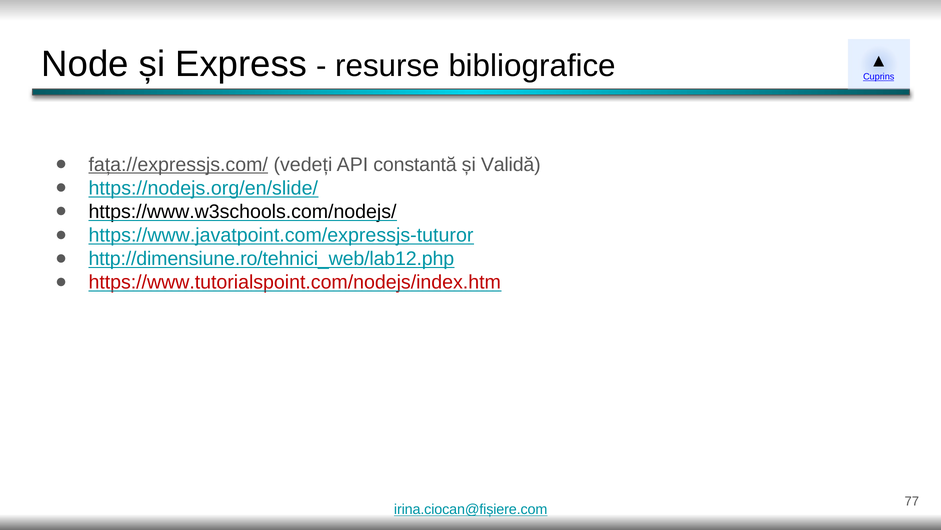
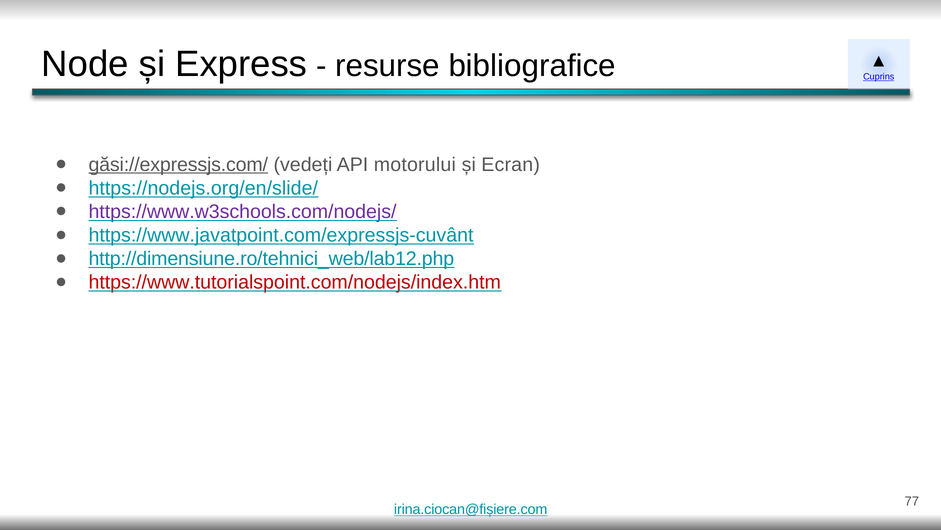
fața://expressjs.com/: fața://expressjs.com/ -> găsi://expressjs.com/ (178, 164)
constantă: constantă -> motorului (415, 164)
Validă: Validă -> Ecran (511, 164)
https://www.w3schools.com/nodejs/ colour: black -> purple (242, 211)
https://www.javatpoint.com/expressjs-tuturor: https://www.javatpoint.com/expressjs-tuturor -> https://www.javatpoint.com/expressjs-cuvânt (281, 235)
